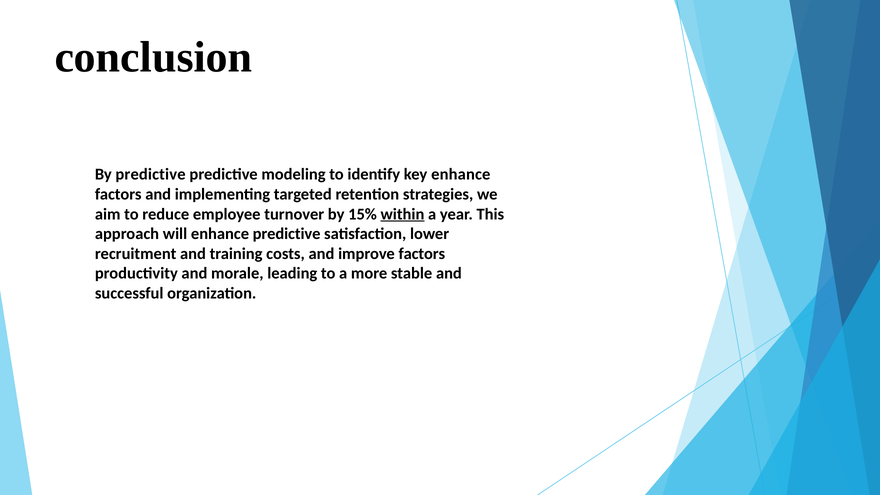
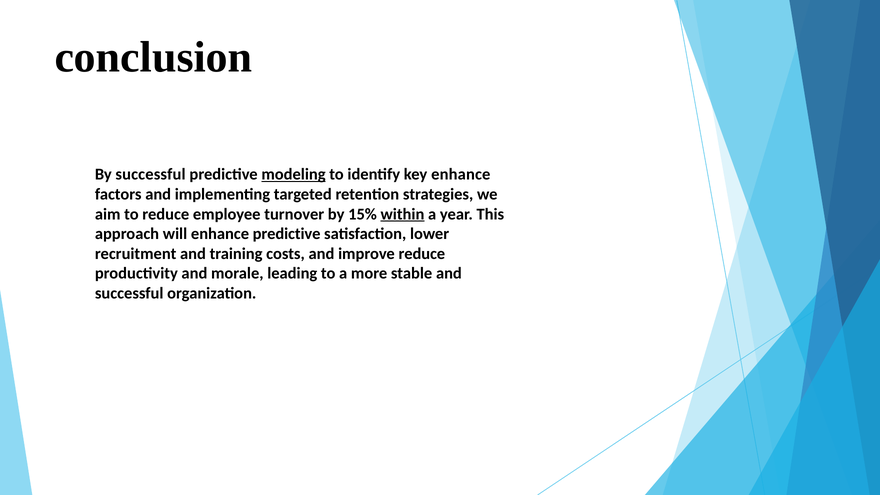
By predictive: predictive -> successful (151, 174)
modeling underline: none -> present (294, 174)
improve factors: factors -> reduce (422, 254)
